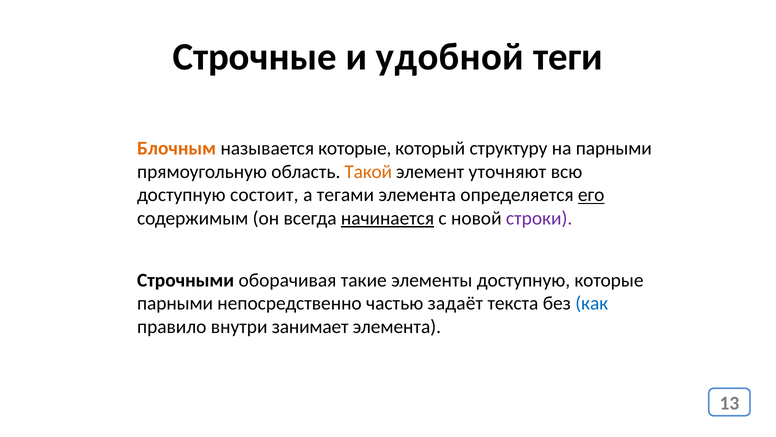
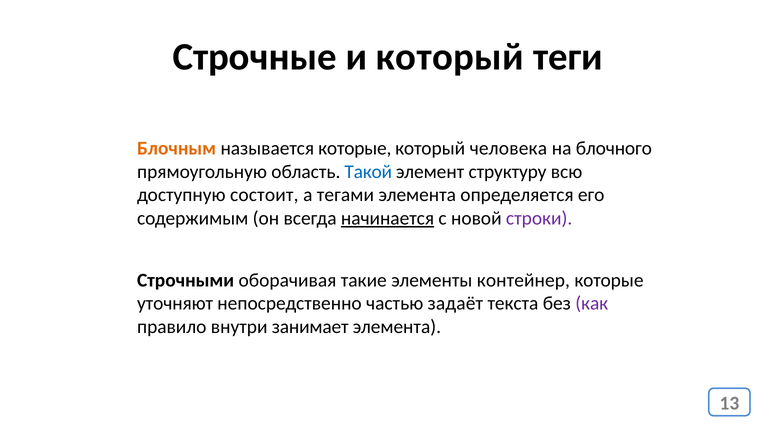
и удобной: удобной -> который (450, 57)
структуру: структуру -> человека (508, 148)
на парными: парными -> блочного (614, 148)
Такой colour: orange -> blue (368, 172)
уточняют: уточняют -> структуру (508, 172)
его underline: present -> none (591, 195)
элементы доступную: доступную -> контейнер (523, 280)
парными: парными -> уточняют (175, 303)
как colour: blue -> purple (592, 303)
